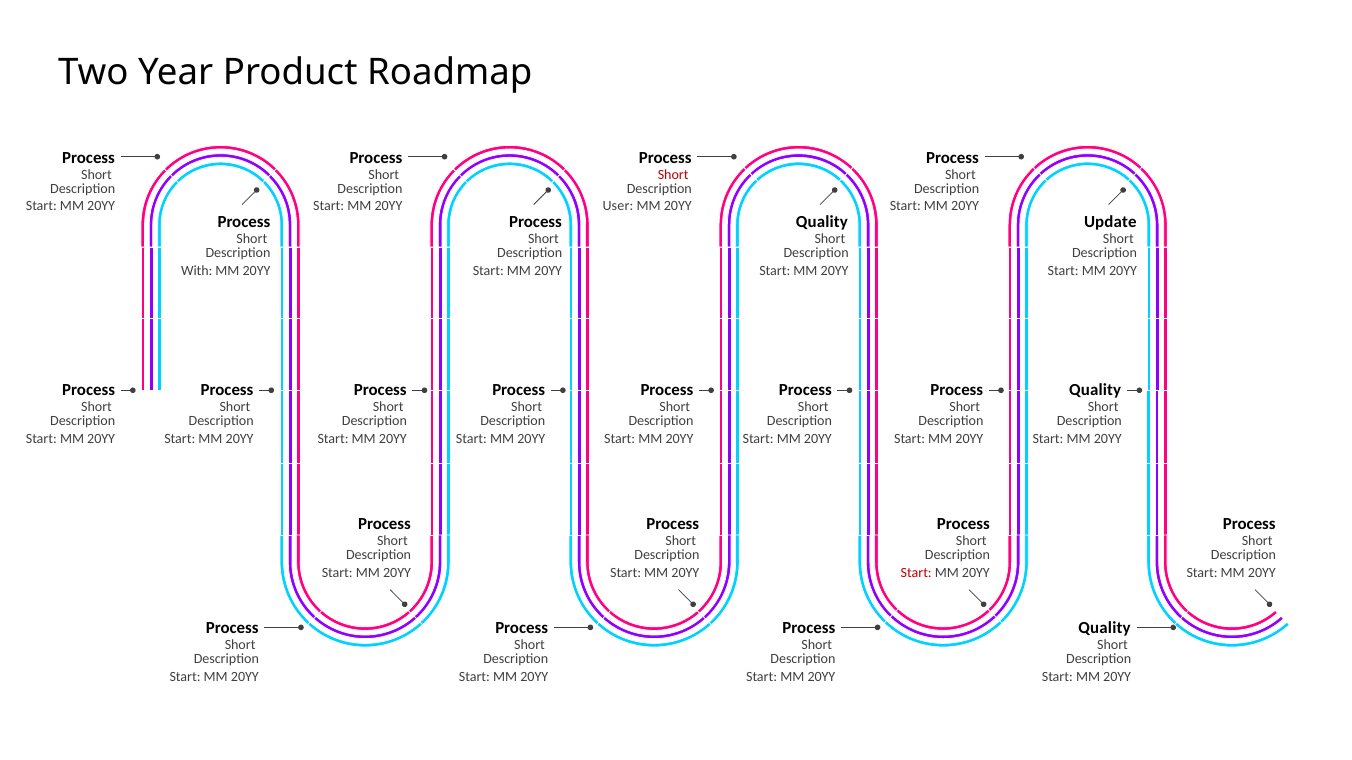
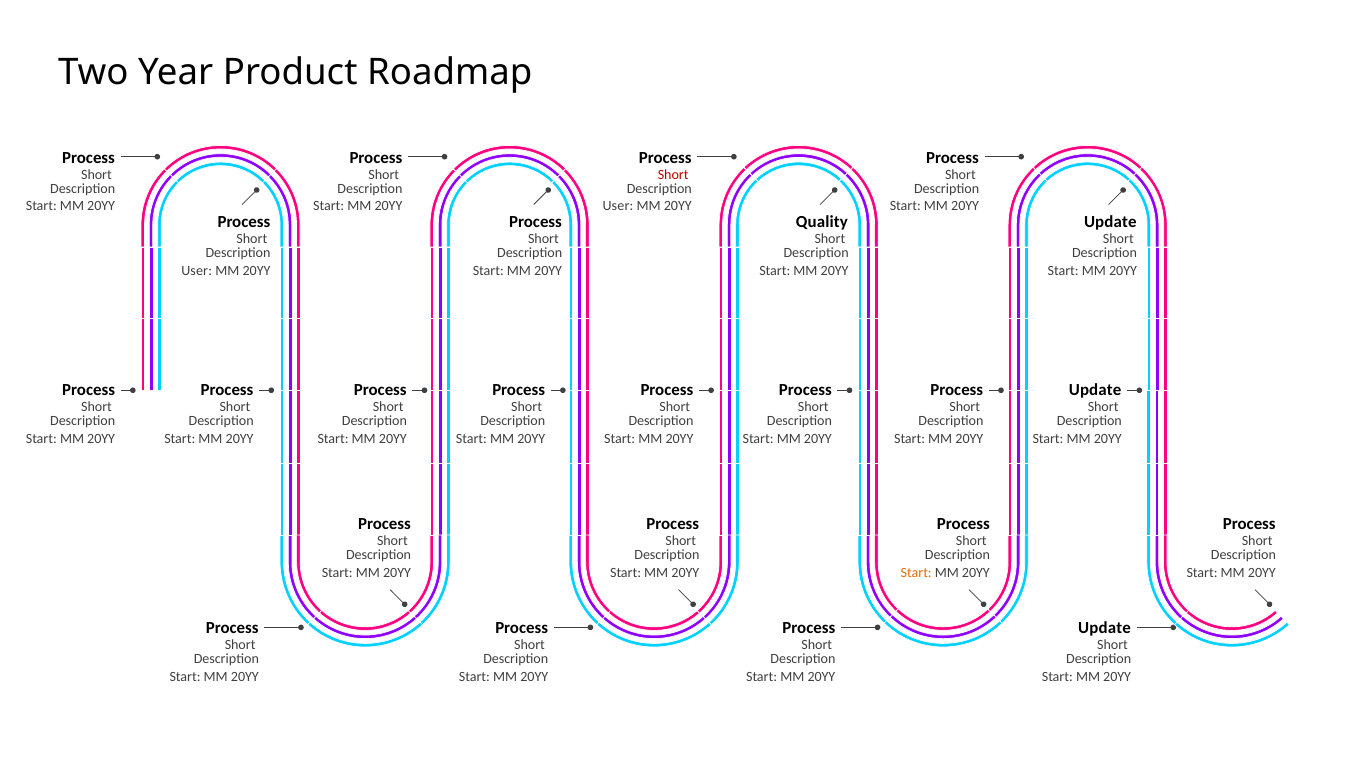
With: With -> User (197, 271)
Quality: Quality -> Update (1095, 391)
Start colour: red -> orange (916, 573)
Quality: Quality -> Update (1105, 629)
